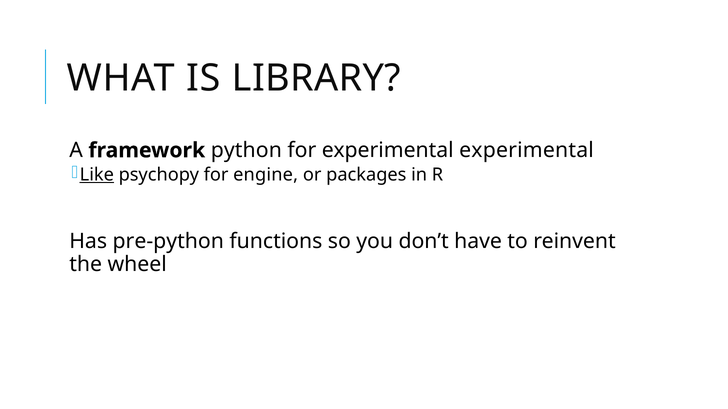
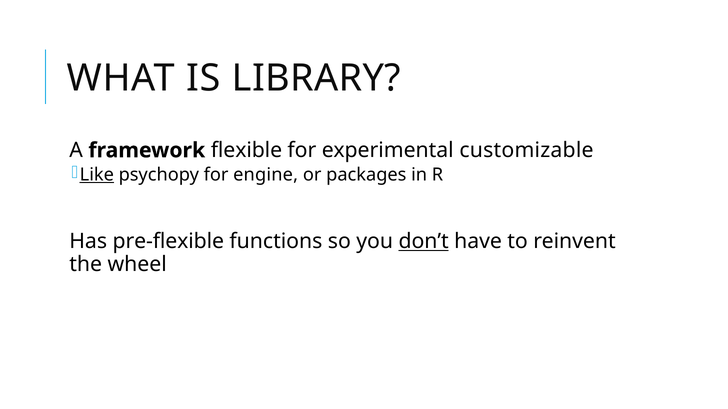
python: python -> flexible (246, 151)
experimental experimental: experimental -> customizable (527, 151)
pre-python: pre-python -> pre-flexible (168, 242)
don’t underline: none -> present (424, 242)
